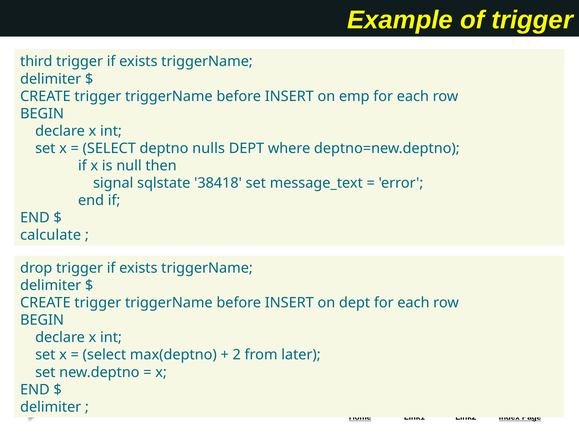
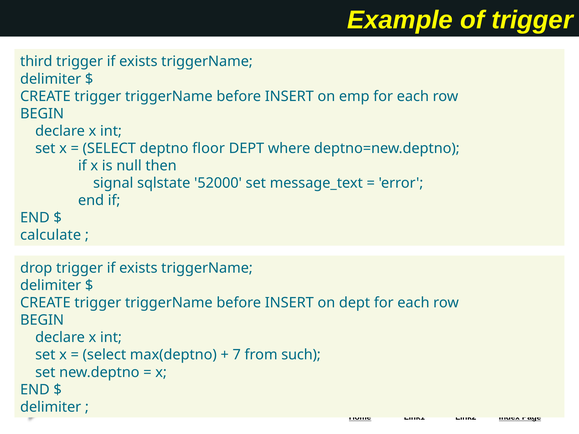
nulls: nulls -> floor (209, 148)
38418: 38418 -> 52000 (218, 183)
2: 2 -> 7 (237, 355)
later: later -> such (301, 355)
